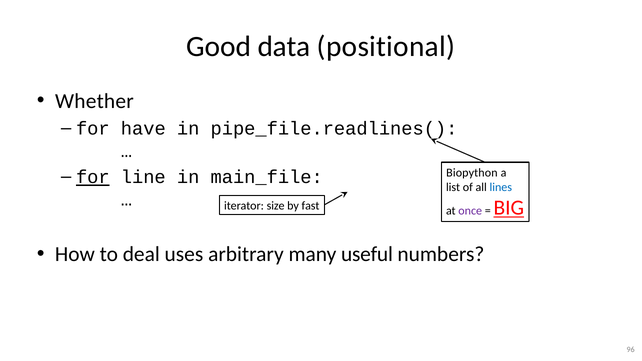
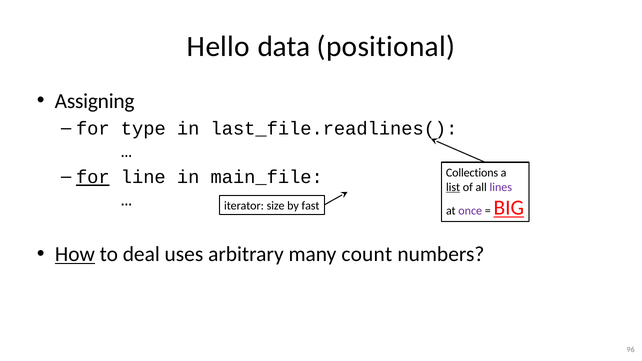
Good: Good -> Hello (218, 47)
Whether: Whether -> Assigning (95, 101)
have: have -> type (143, 129)
pipe_file.readlines(: pipe_file.readlines( -> last_file.readlines( (334, 129)
Biopython: Biopython -> Collections (472, 173)
list underline: none -> present (453, 187)
lines colour: blue -> purple (501, 187)
How underline: none -> present (75, 254)
useful: useful -> count (367, 254)
